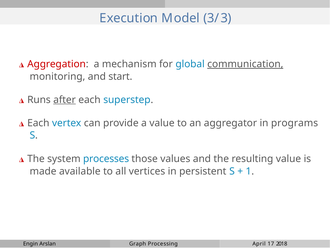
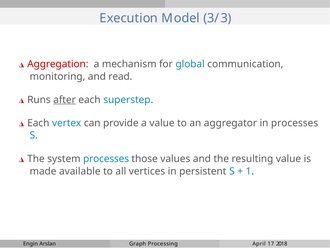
communication underline: present -> none (245, 64)
start: start -> read (120, 77)
in programs: programs -> processes (295, 123)
